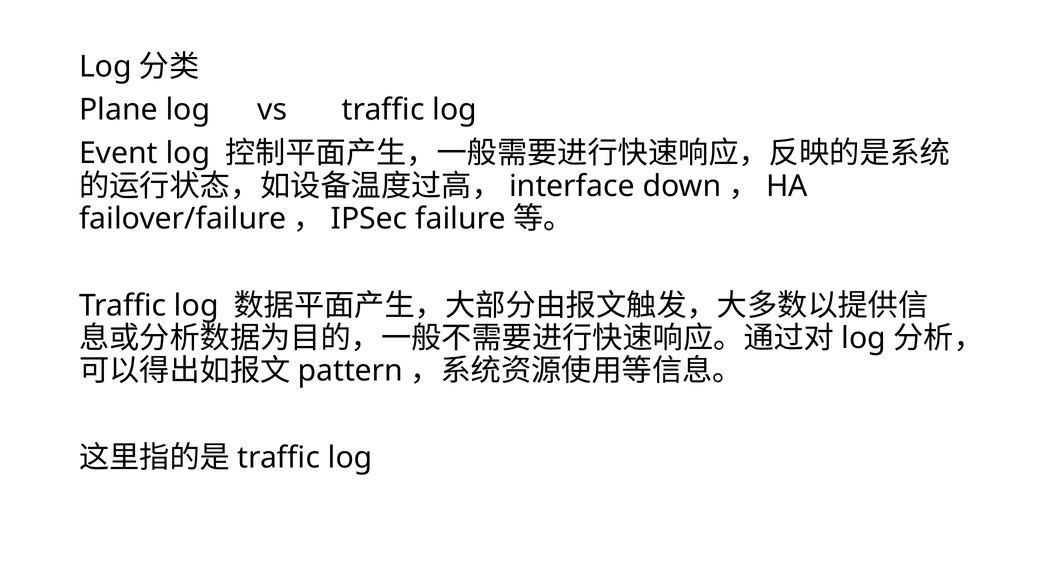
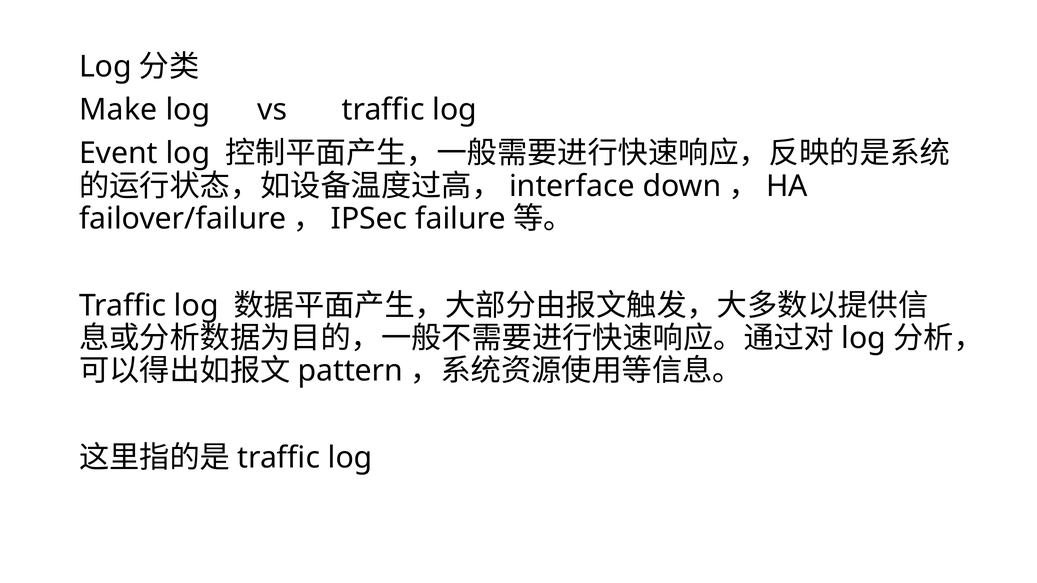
Plane: Plane -> Make (118, 110)
